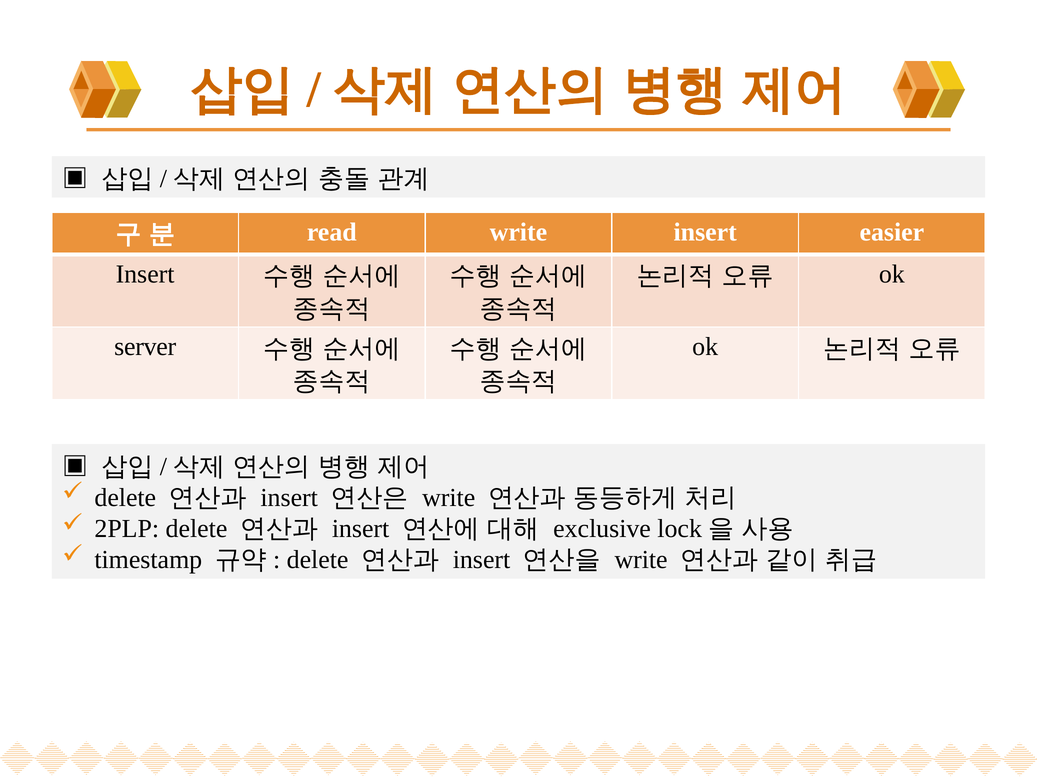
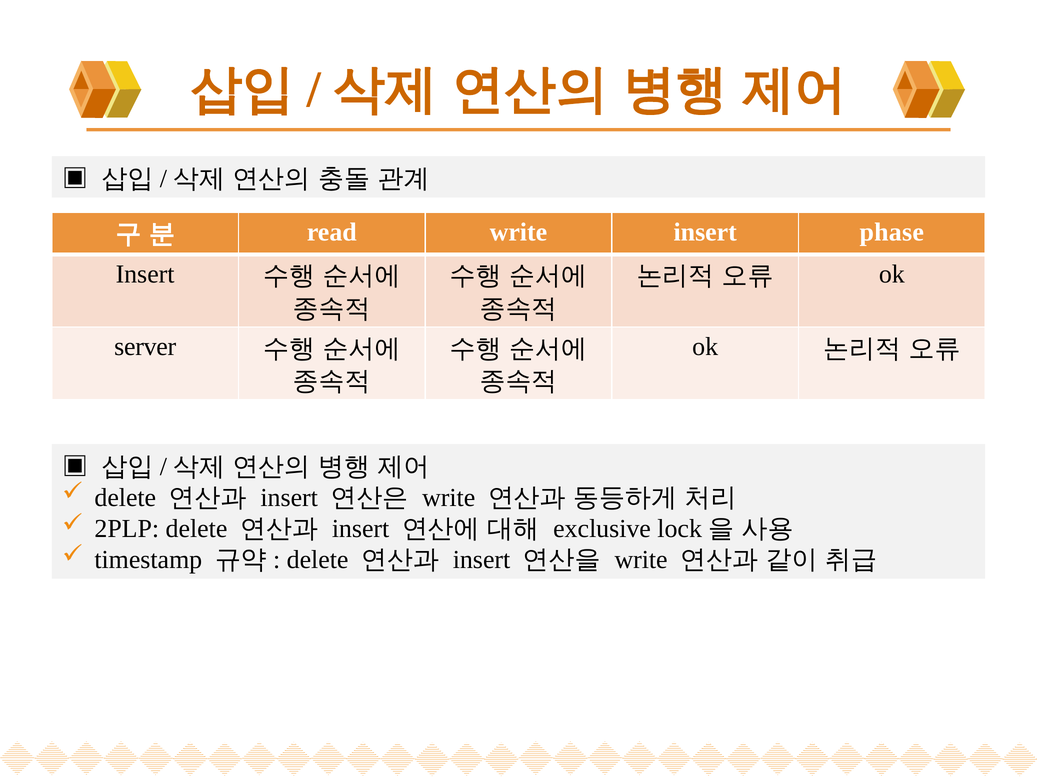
easier: easier -> phase (892, 232)
